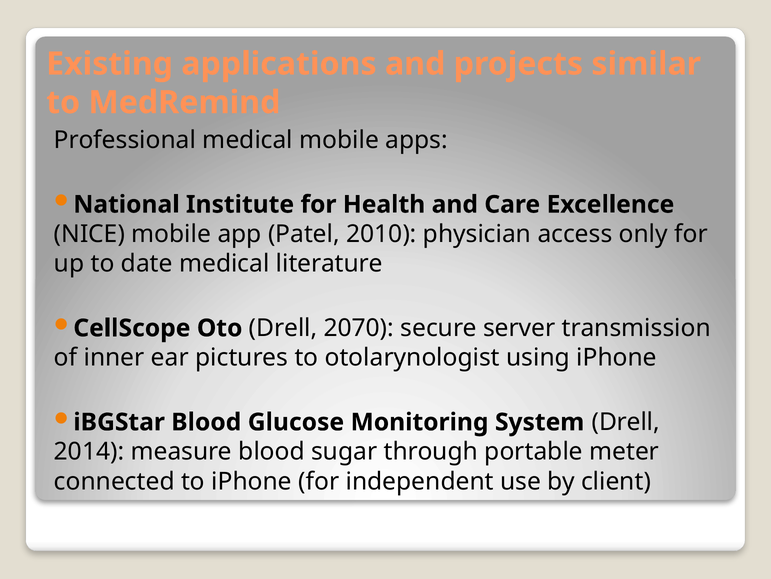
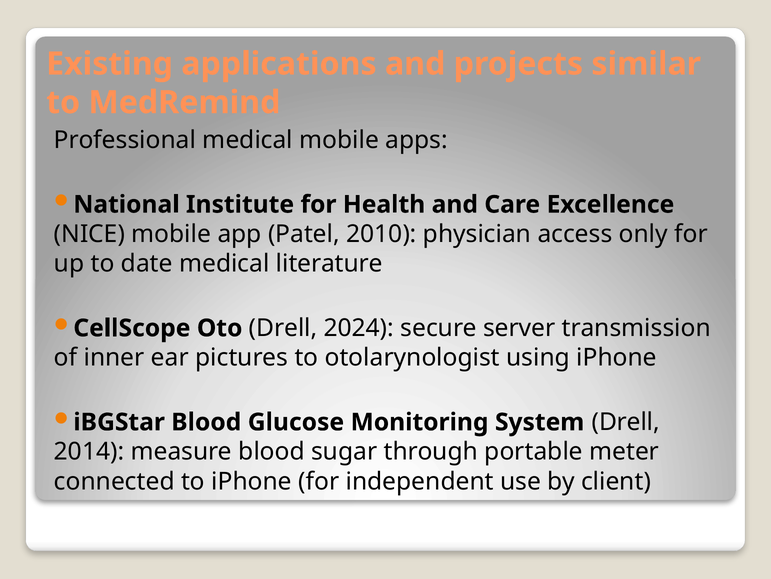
2070: 2070 -> 2024 (359, 328)
